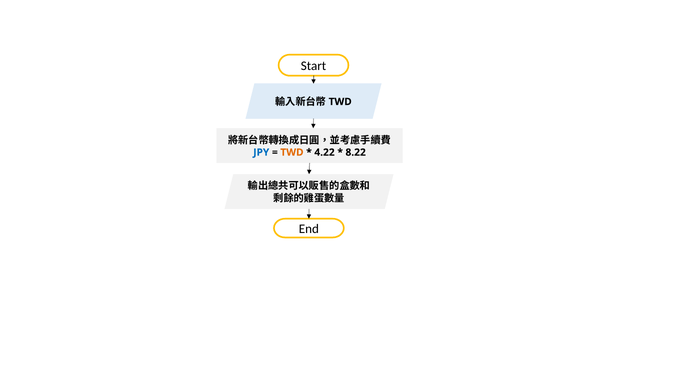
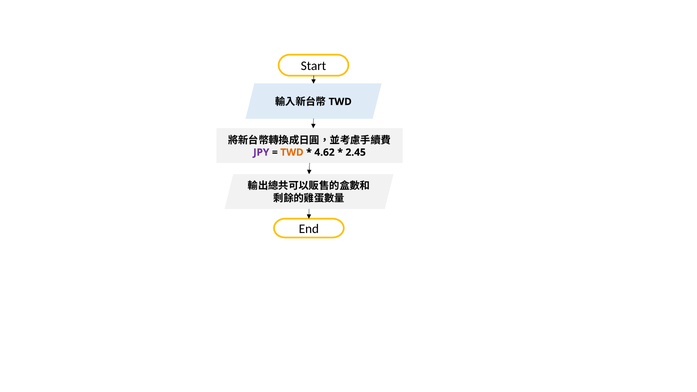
JPY colour: blue -> purple (261, 152)
4.22: 4.22 -> 4.62 (325, 152)
8.22: 8.22 -> 2.45 (356, 152)
